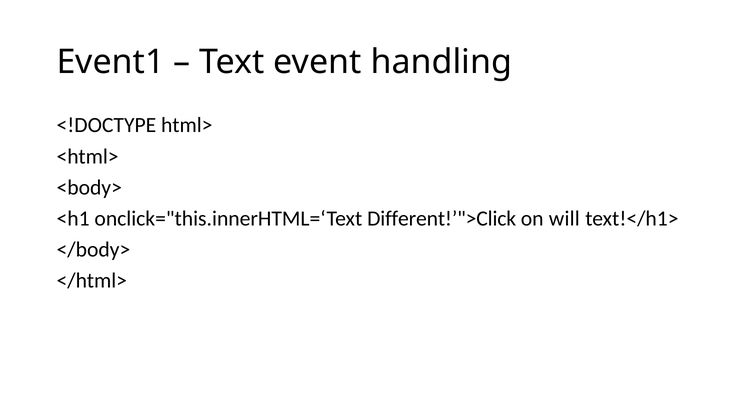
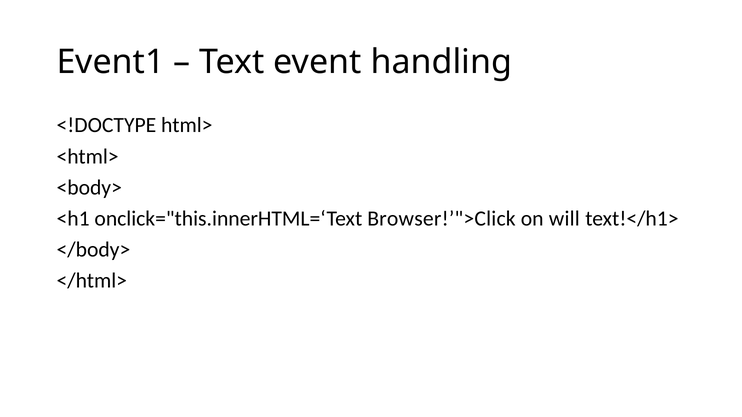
Different!’">Click: Different!’">Click -> Browser!’">Click (441, 219)
